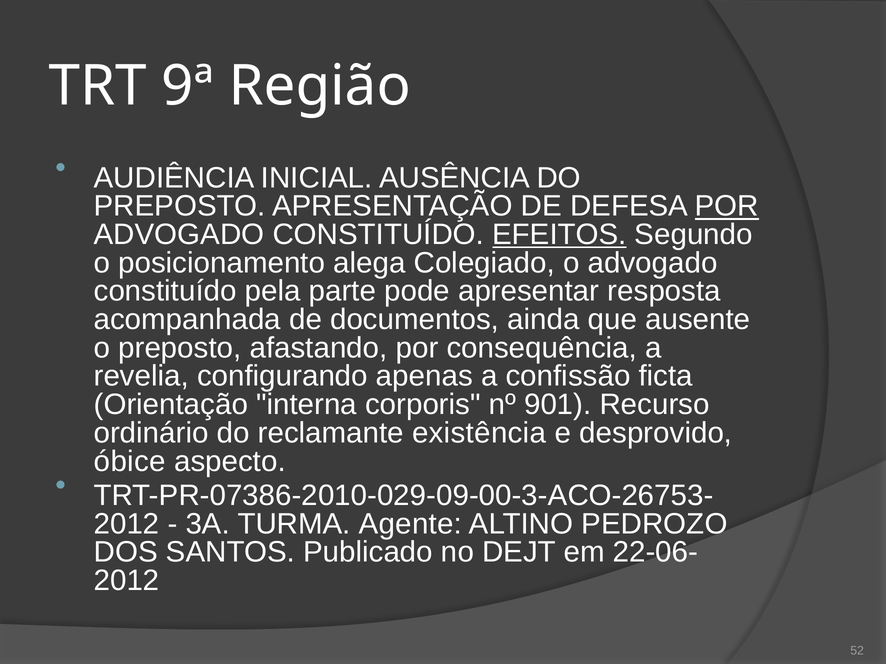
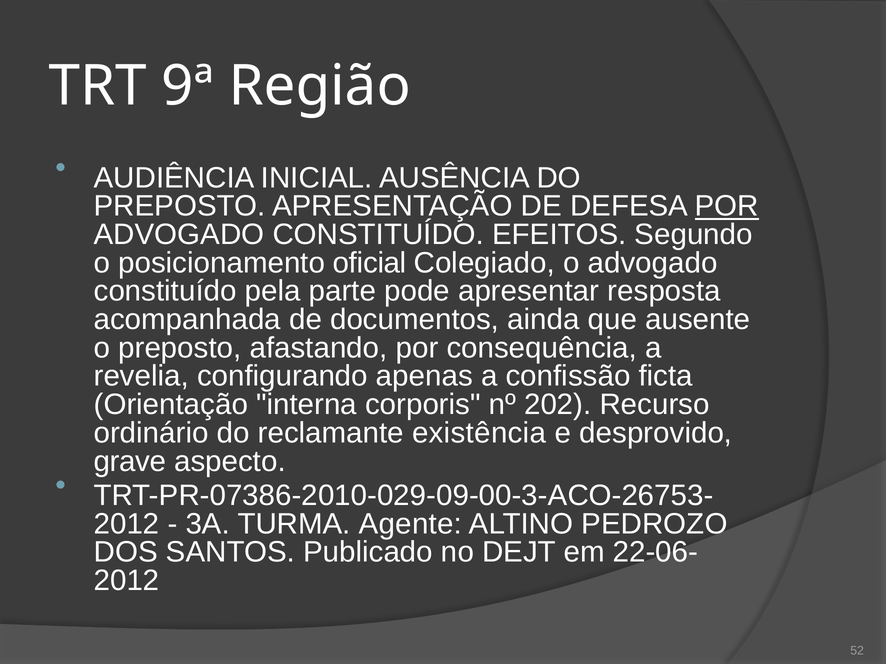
EFEITOS underline: present -> none (559, 235)
alega: alega -> oficial (370, 263)
901: 901 -> 202 (558, 405)
óbice: óbice -> grave (130, 462)
